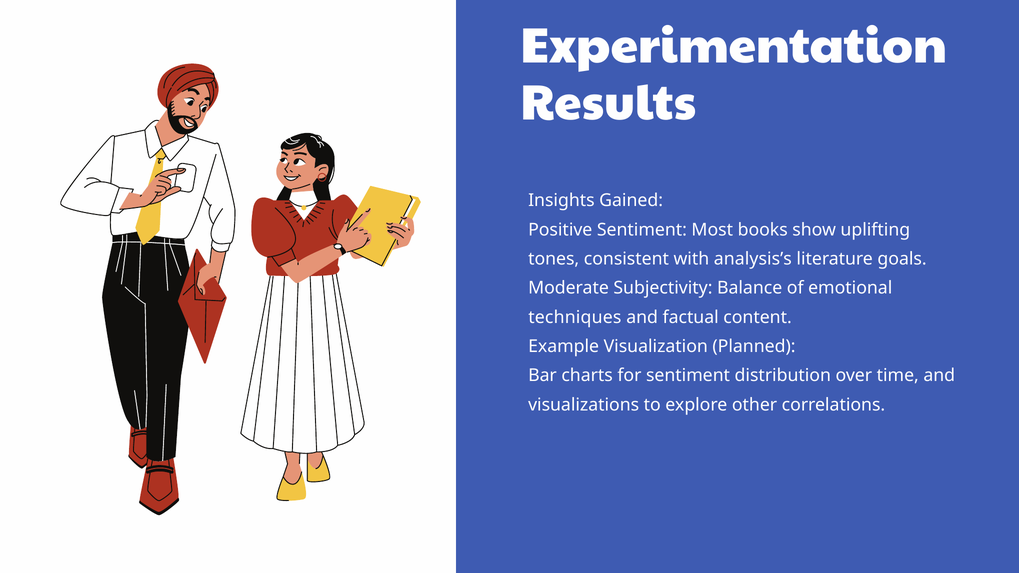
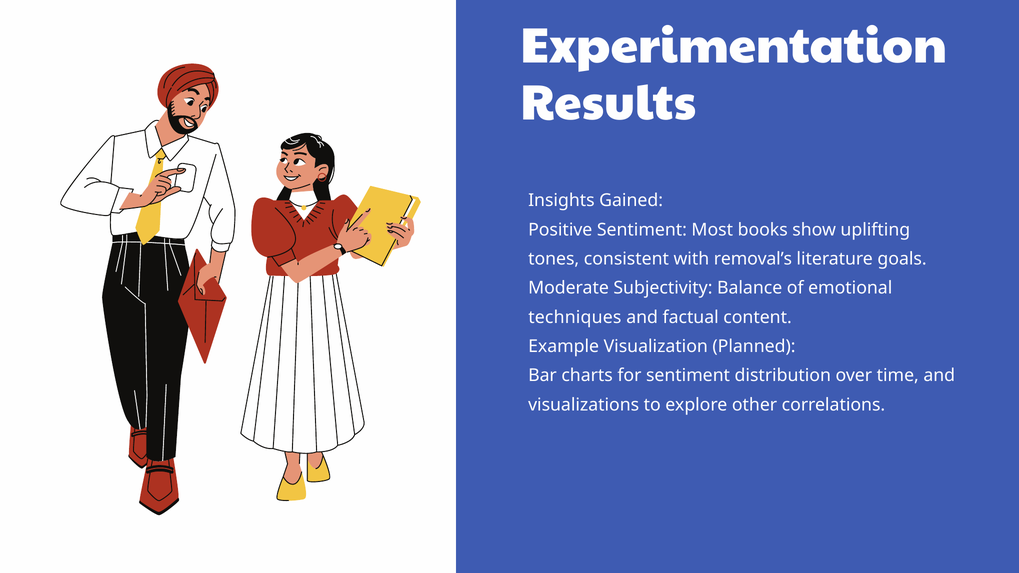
analysis’s: analysis’s -> removal’s (753, 259)
